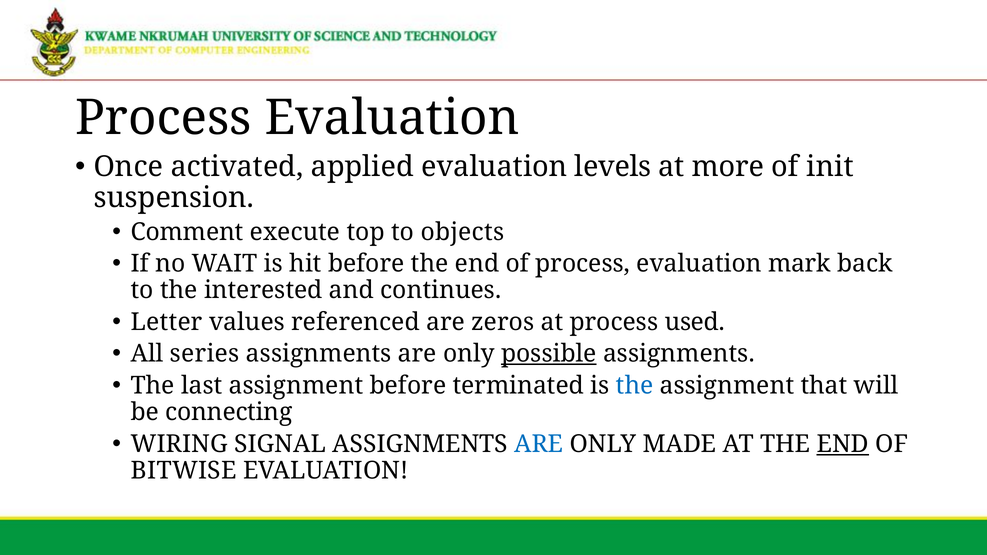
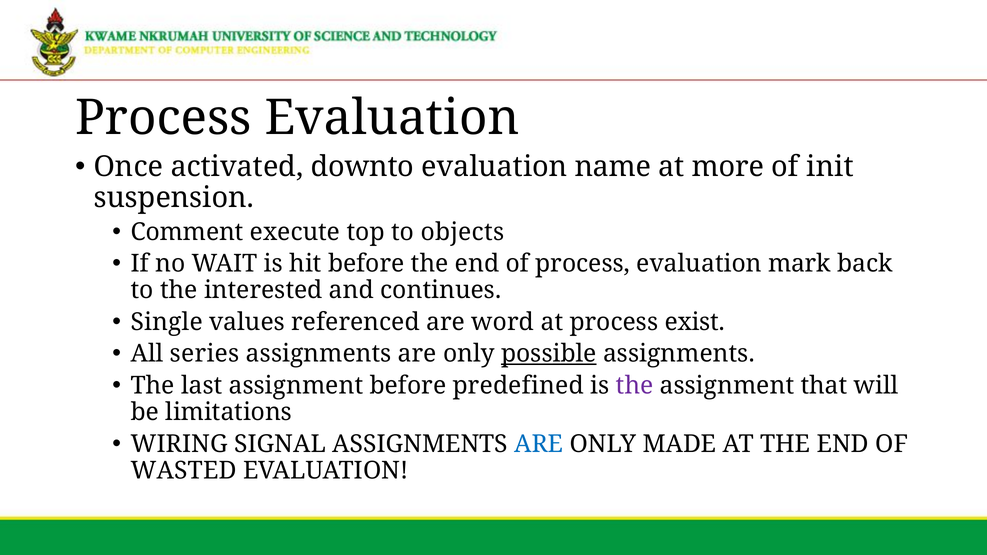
applied: applied -> downto (362, 167)
levels: levels -> name (613, 167)
Letter: Letter -> Single (167, 322)
zeros: zeros -> word (503, 322)
used: used -> exist (695, 322)
terminated: terminated -> predefined (518, 386)
the colour: blue -> purple (635, 386)
connecting: connecting -> limitations (229, 412)
END underline: present -> none (843, 444)
BITWISE: BITWISE -> WASTED (184, 471)
